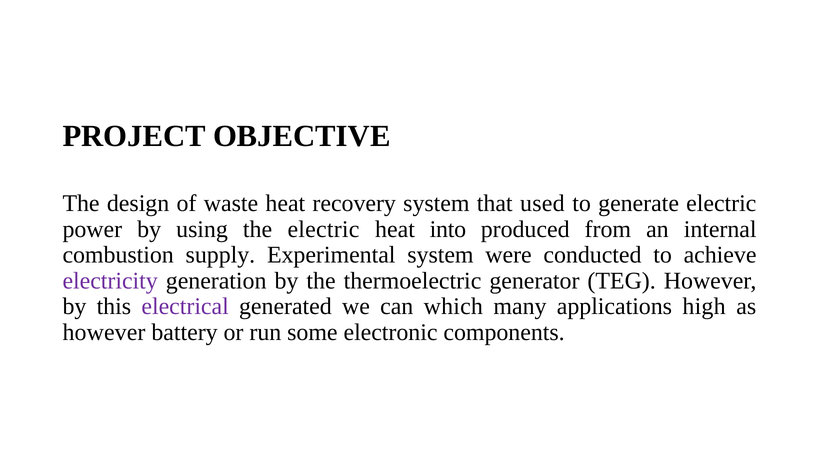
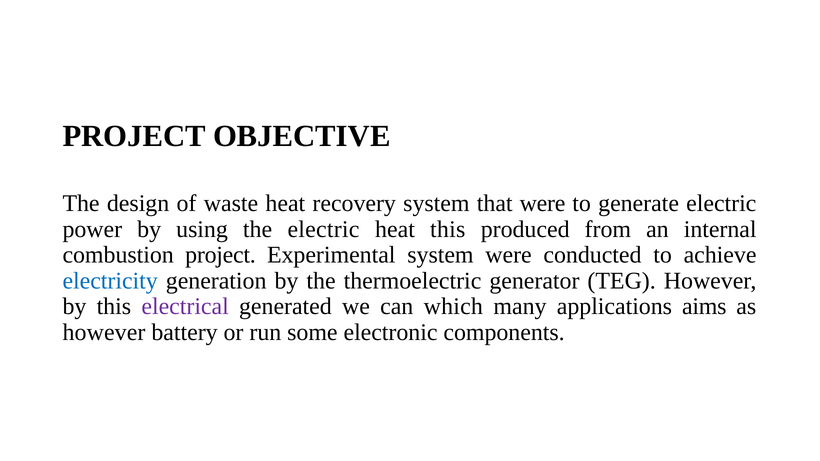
that used: used -> were (543, 203)
heat into: into -> this (448, 229)
combustion supply: supply -> project (221, 255)
electricity colour: purple -> blue (110, 281)
high: high -> aims (704, 307)
